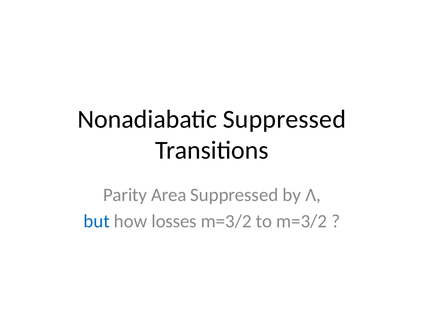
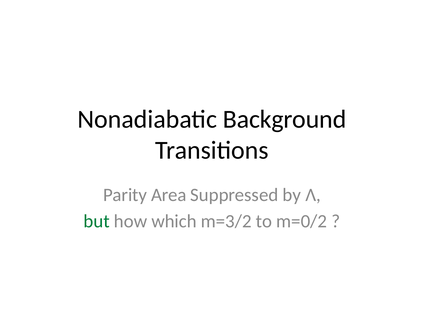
Nonadiabatic Suppressed: Suppressed -> Background (285, 119)
but colour: blue -> green (97, 221)
losses: losses -> which (174, 221)
to m=3/2: m=3/2 -> m=0/2 (302, 221)
